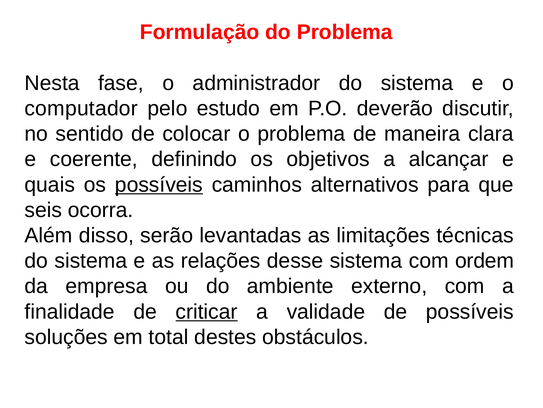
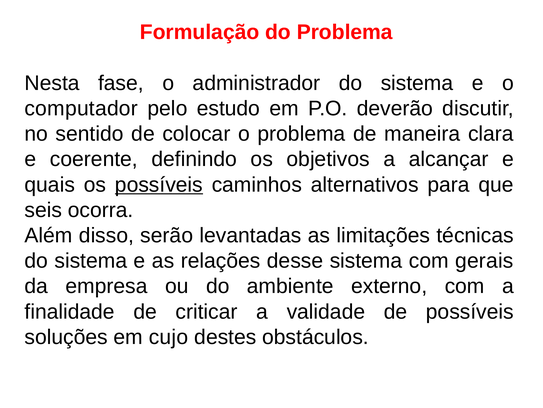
ordem: ordem -> gerais (484, 260)
criticar underline: present -> none (207, 311)
total: total -> cujo (168, 337)
